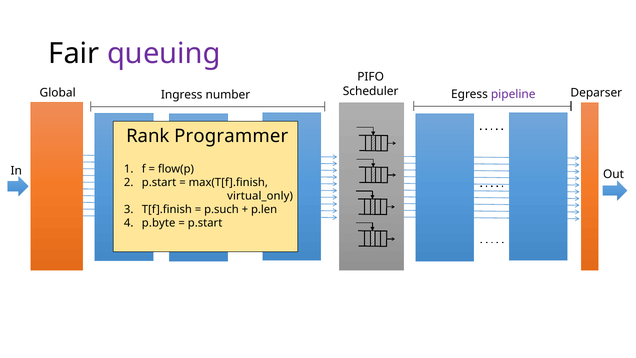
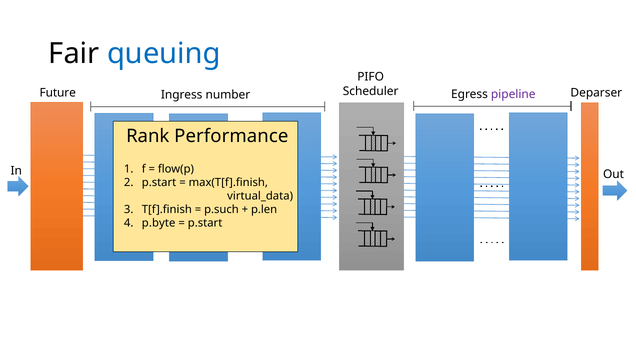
queuing colour: purple -> blue (164, 53)
Global: Global -> Future (58, 93)
Programmer: Programmer -> Performance (231, 136)
virtual_only: virtual_only -> virtual_data (260, 196)
